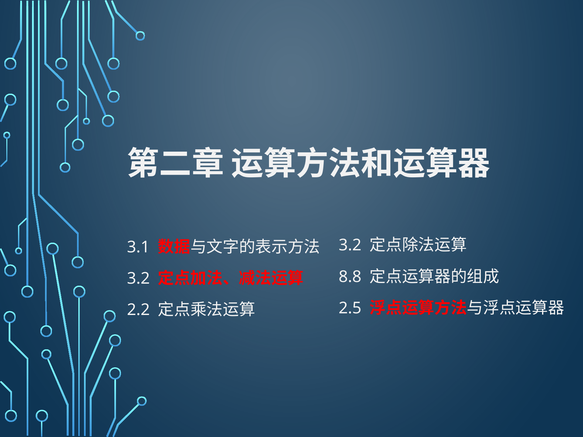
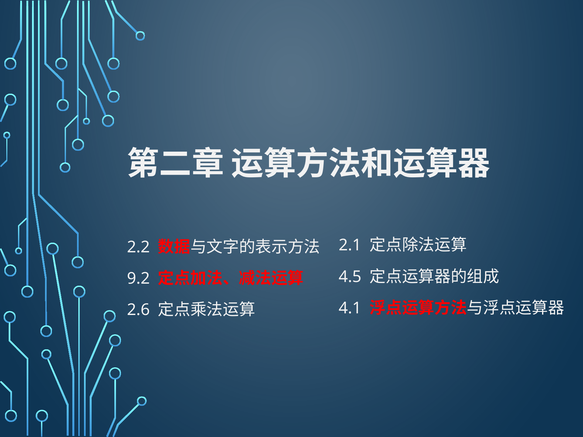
3.2: 3.2 -> 2.1 (350, 245)
3.1: 3.1 -> 2.2 (138, 247)
8.8: 8.8 -> 4.5 (350, 277)
3.2: 3.2 -> 9.2 (138, 279)
2.5: 2.5 -> 4.1 (350, 308)
2.2: 2.2 -> 2.6 (138, 310)
